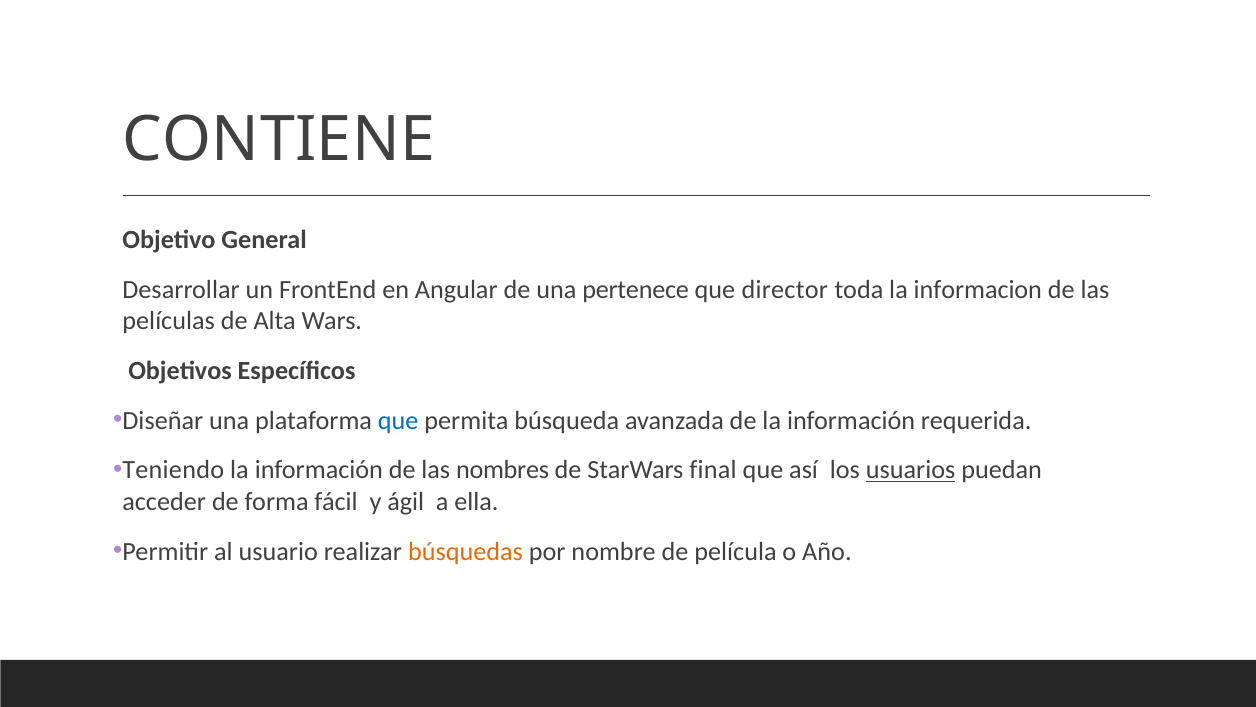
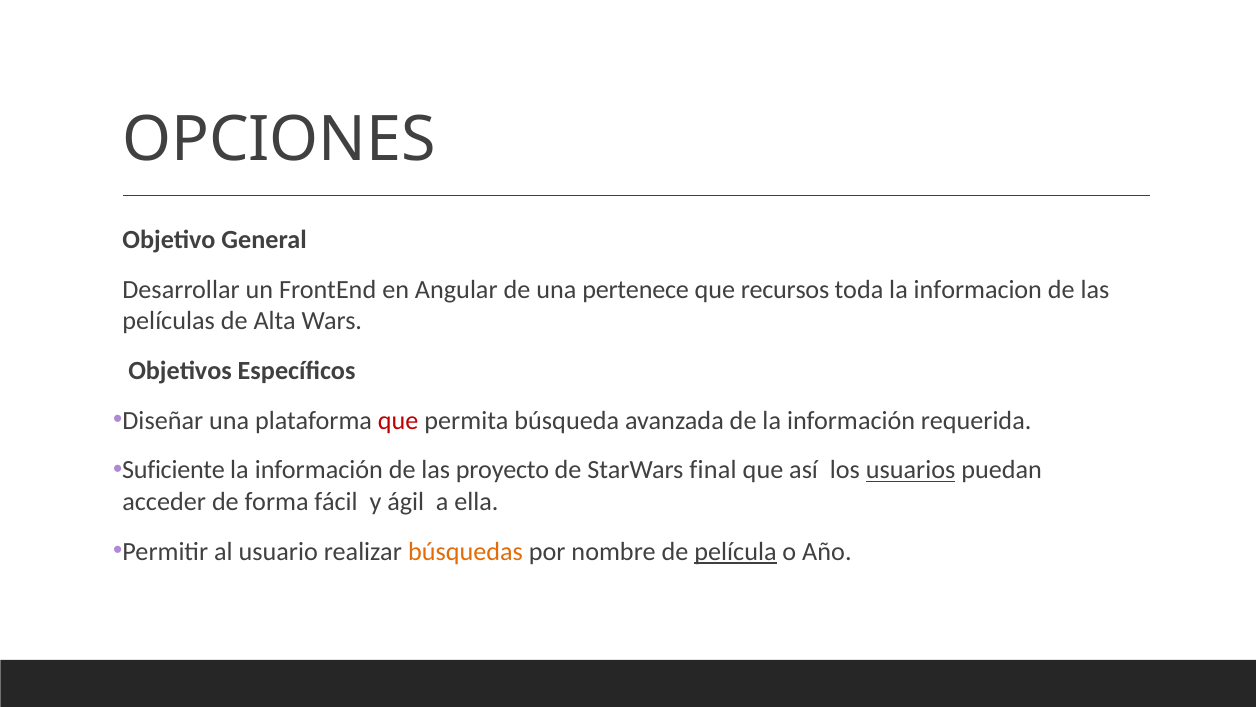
CONTIENE: CONTIENE -> OPCIONES (279, 140)
director: director -> recursos (785, 289)
que colour: blue -> red (398, 420)
Teniendo: Teniendo -> Suficiente (174, 470)
nombres: nombres -> proyecto (503, 470)
película underline: none -> present (736, 551)
